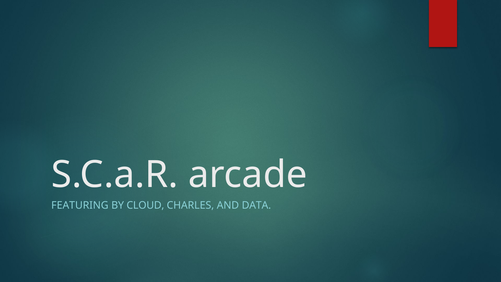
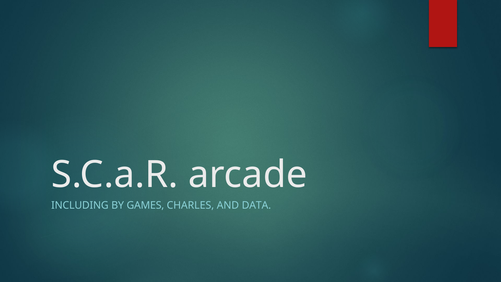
FEATURING: FEATURING -> INCLUDING (80, 205)
CLOUD: CLOUD -> GAMES (145, 205)
